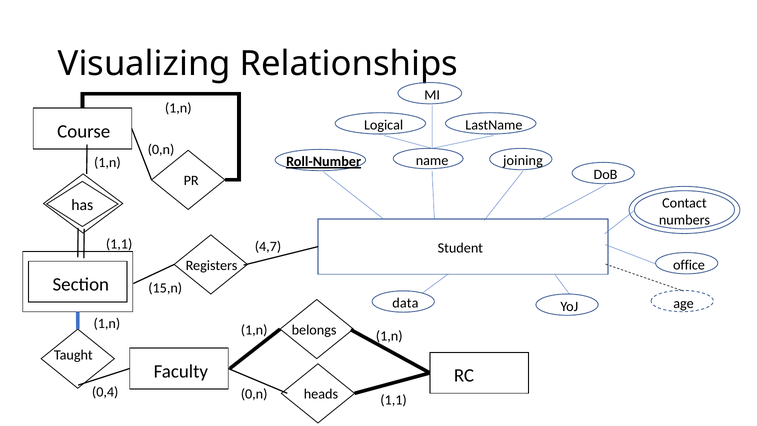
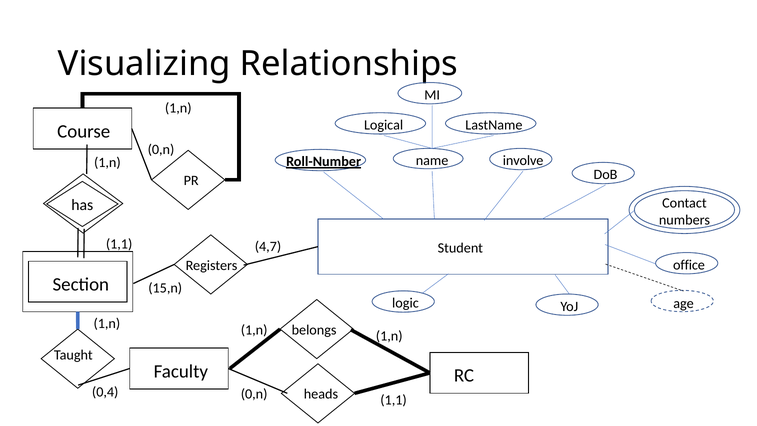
joining: joining -> involve (523, 161)
data: data -> logic (405, 303)
